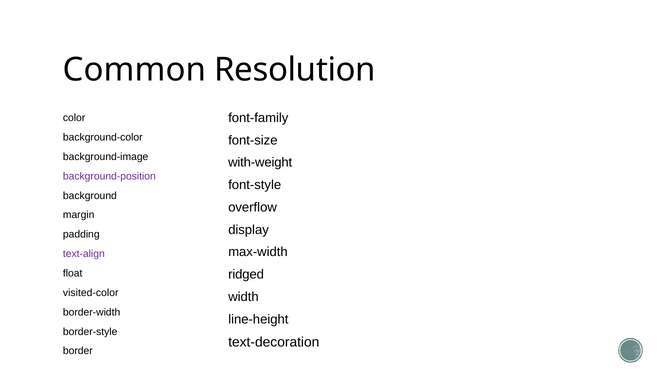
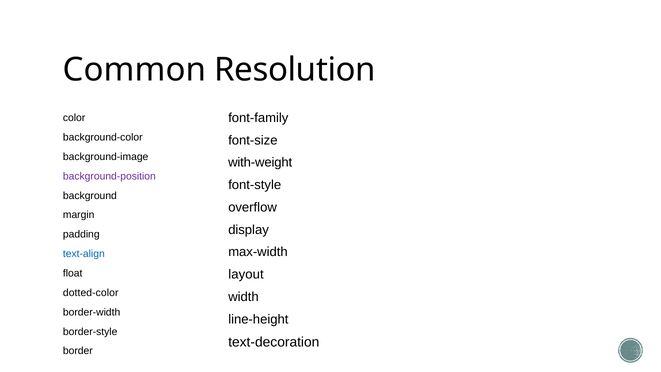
text-align colour: purple -> blue (84, 254)
ridged: ridged -> layout (246, 274)
visited-color: visited-color -> dotted-color (91, 293)
